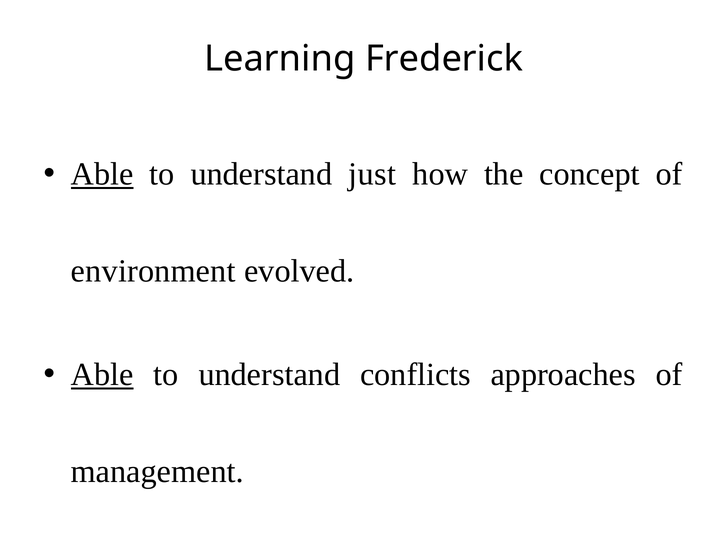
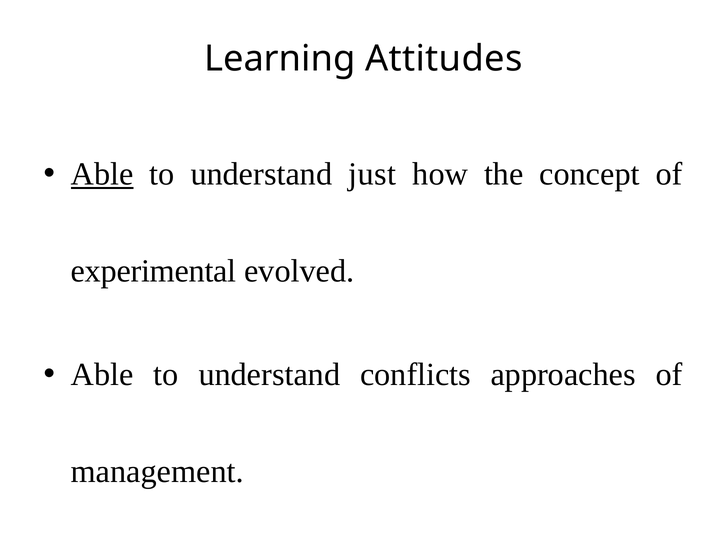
Frederick: Frederick -> Attitudes (444, 59)
environment: environment -> experimental (154, 271)
Able underline: present -> none (102, 375)
